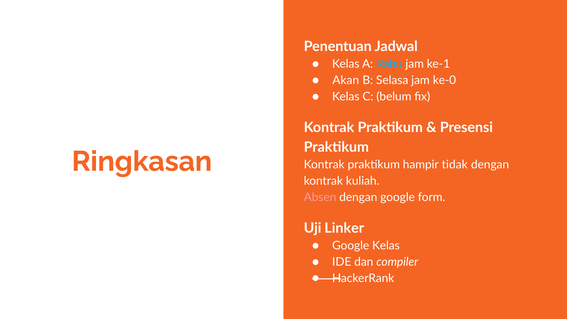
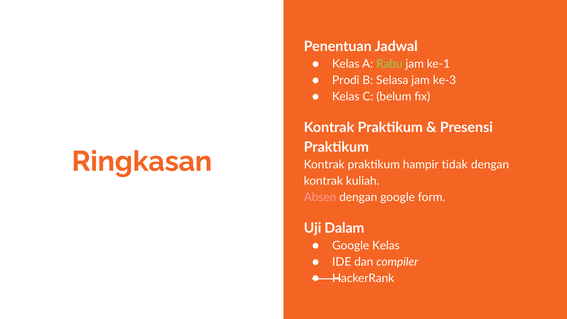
Rabu colour: light blue -> light green (389, 64)
Akan: Akan -> Prodi (346, 80)
ke-0: ke-0 -> ke-3 (444, 80)
Linker: Linker -> Dalam (344, 228)
